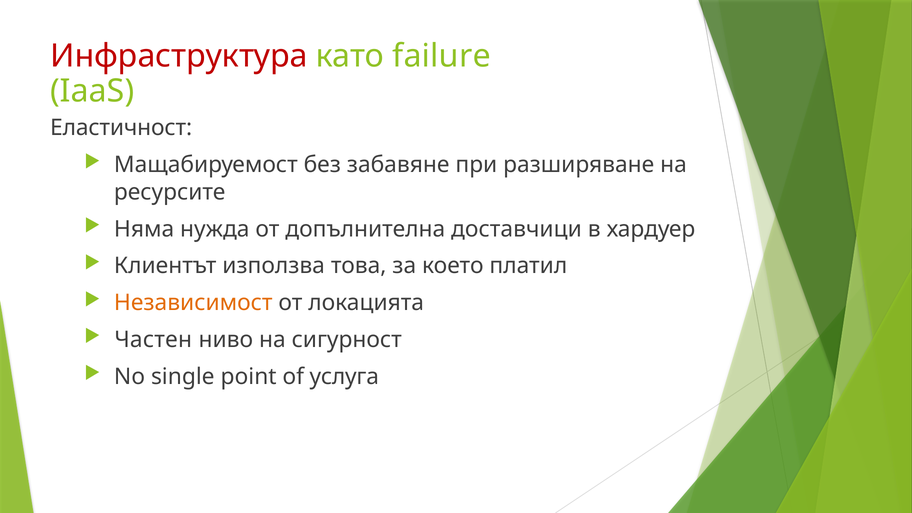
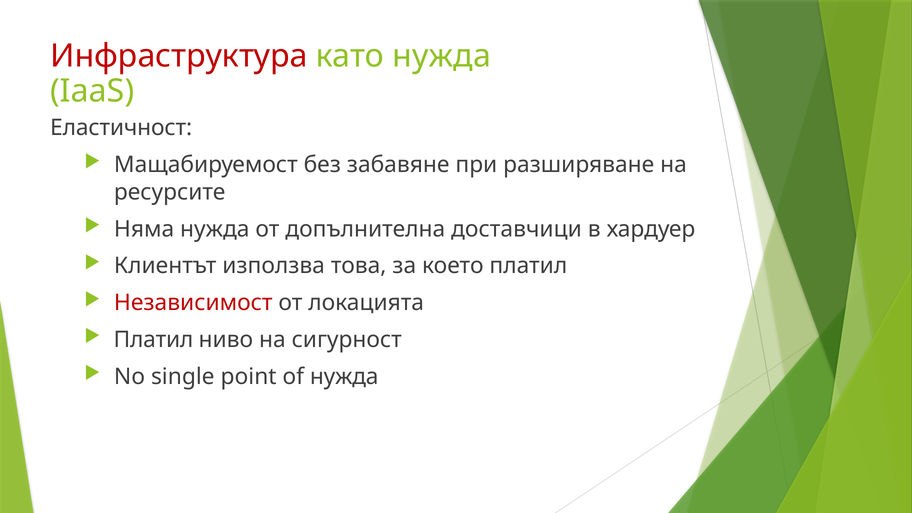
като failure: failure -> нужда (442, 56)
Независимост colour: orange -> red (193, 303)
Частен: Частен -> Платил (153, 340)
of услуга: услуга -> нужда (344, 377)
